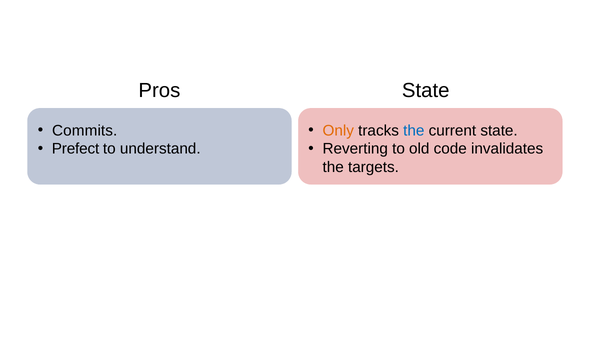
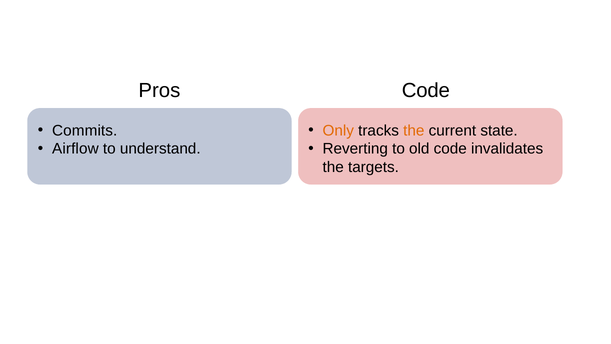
Pros State: State -> Code (426, 90)
the colour: blue -> orange (414, 130)
Prefect: Prefect -> Airflow (75, 149)
